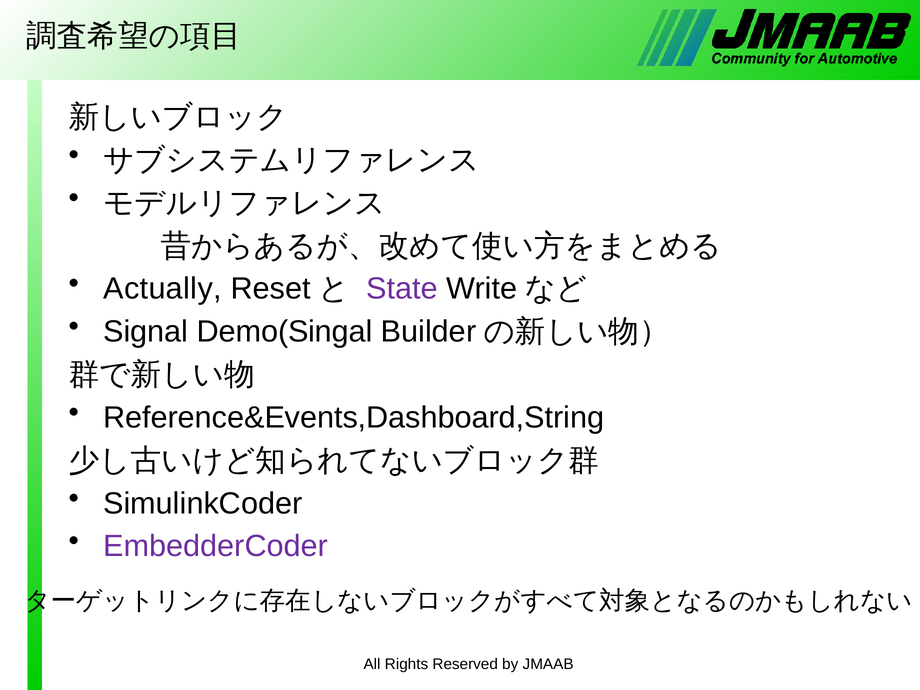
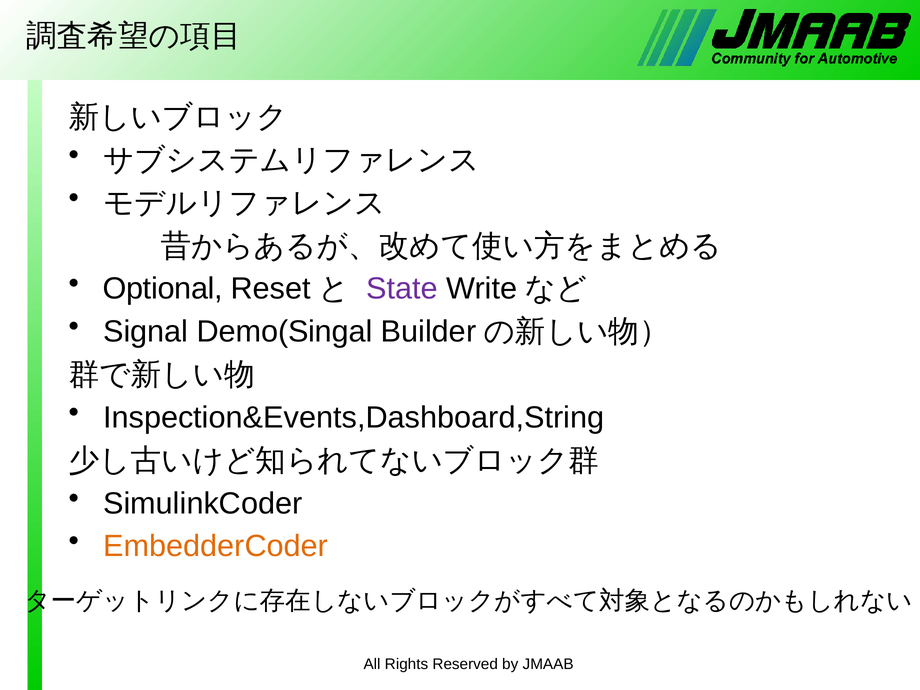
Actually: Actually -> Optional (163, 289)
Reference&Events,Dashboard,String: Reference&Events,Dashboard,String -> Inspection&Events,Dashboard,String (354, 418)
EmbedderCoder colour: purple -> orange (216, 546)
